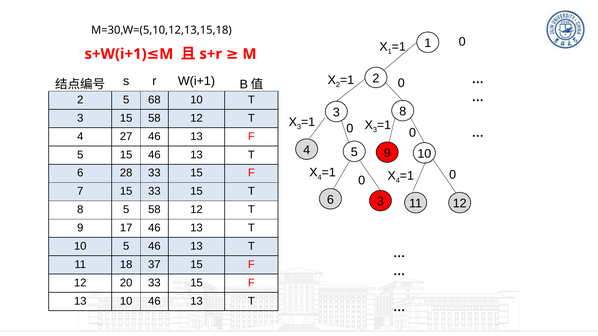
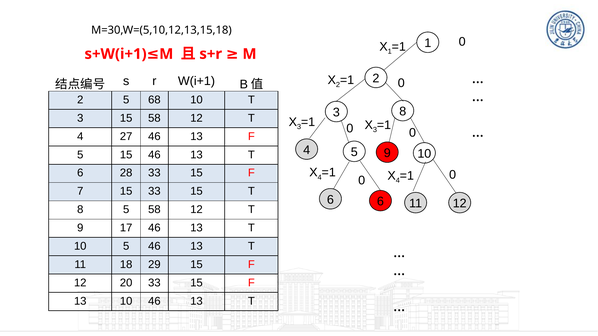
6 3: 3 -> 6 (380, 202)
37: 37 -> 29 (154, 265)
